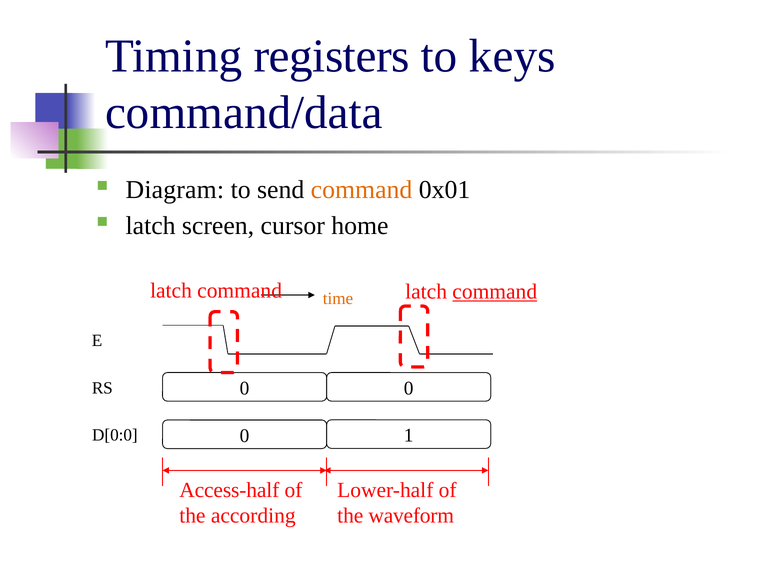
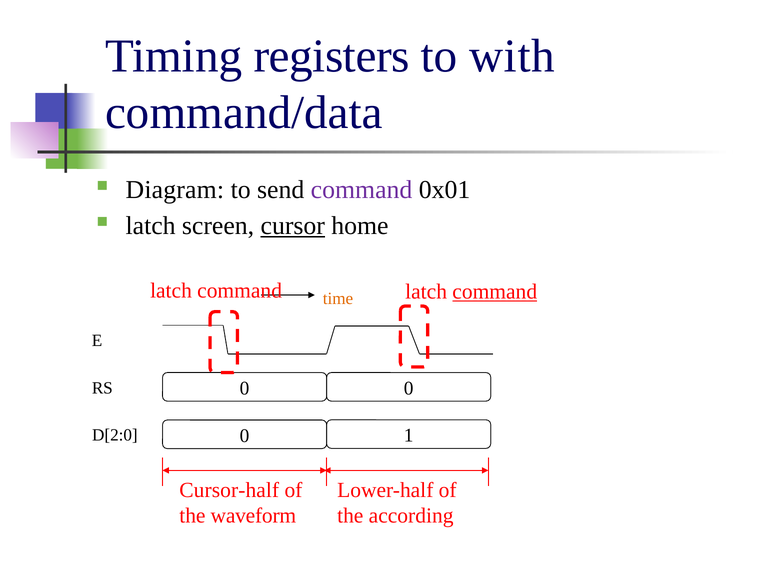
keys: keys -> with (512, 56)
command colour: orange -> purple (362, 189)
cursor underline: none -> present (293, 226)
D[0:0: D[0:0 -> D[2:0 (115, 435)
Access-half: Access-half -> Cursor-half (229, 490)
according: according -> waveform (253, 515)
waveform: waveform -> according (411, 515)
